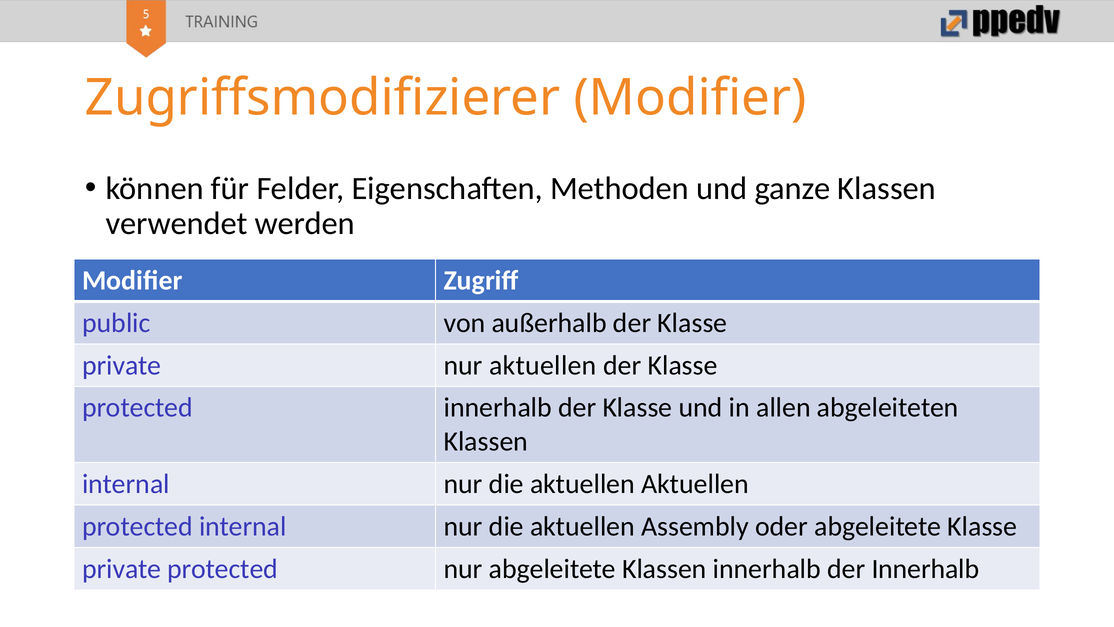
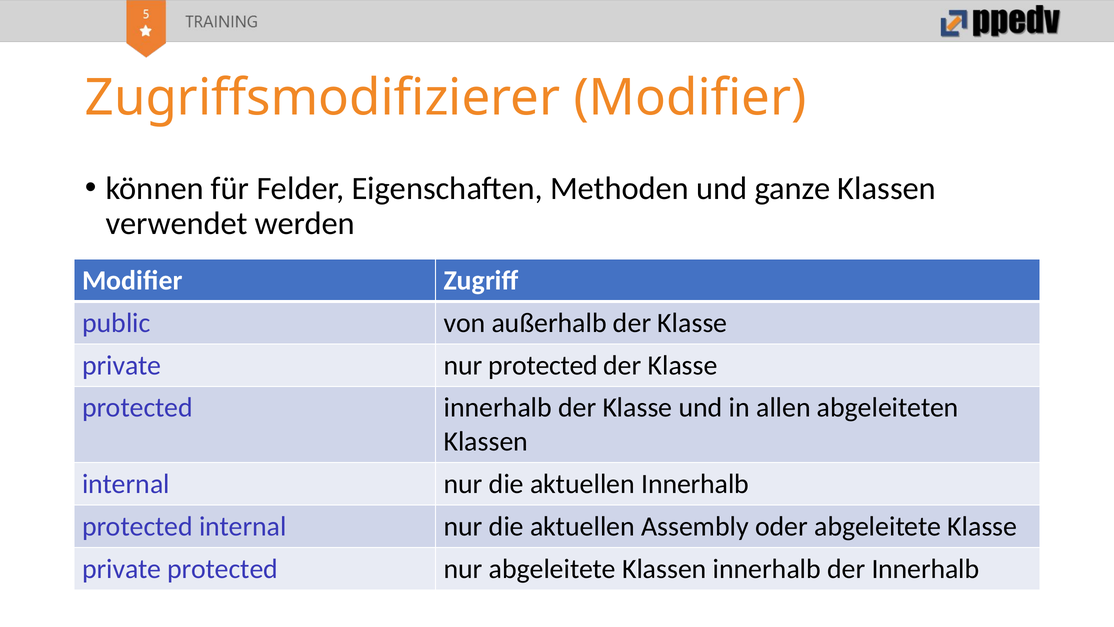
nur aktuellen: aktuellen -> protected (543, 365)
aktuellen Aktuellen: Aktuellen -> Innerhalb (695, 484)
